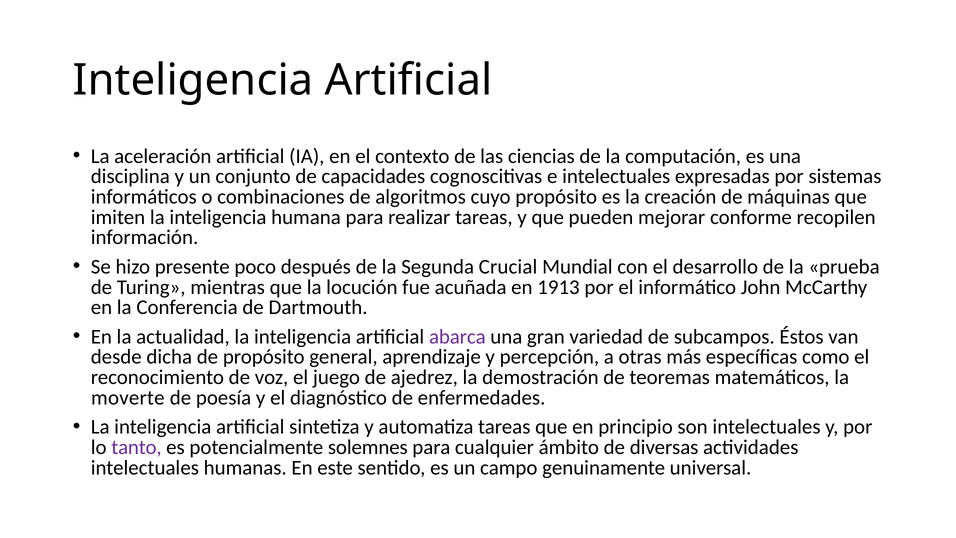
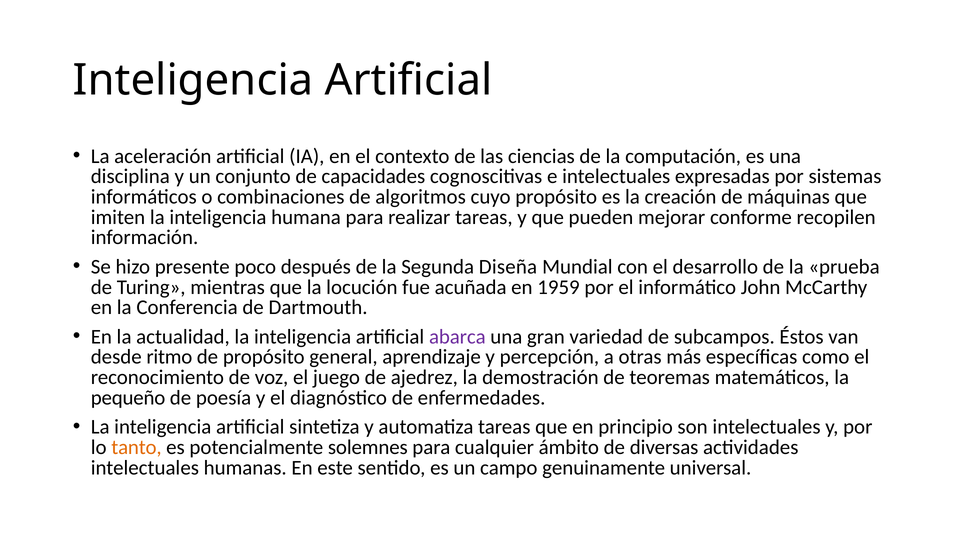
Crucial: Crucial -> Diseña (508, 267)
1913: 1913 -> 1959 (559, 287)
dicha: dicha -> ritmo (169, 357)
moverte: moverte -> pequeño (128, 398)
tanto colour: purple -> orange (136, 447)
